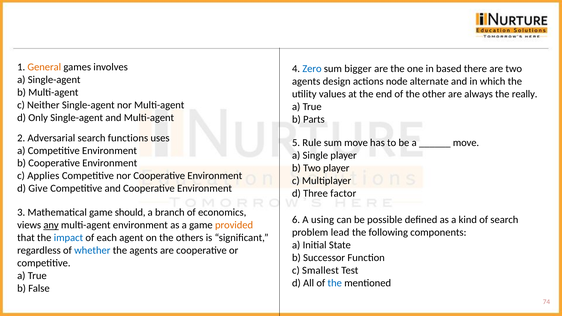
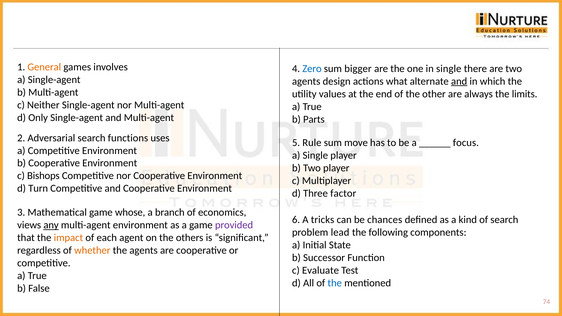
in based: based -> single (449, 69)
node: node -> what (397, 81)
and underline: none -> present (459, 81)
really: really -> limits (525, 94)
move: move -> focus (466, 143)
Applies: Applies -> Bishops (43, 176)
Give: Give -> Turn (38, 189)
should: should -> whose (130, 213)
using: using -> tricks (323, 220)
possible: possible -> chances (385, 220)
provided colour: orange -> purple (234, 225)
impact colour: blue -> orange (68, 238)
whether colour: blue -> orange (92, 250)
Smallest: Smallest -> Evaluate (320, 270)
